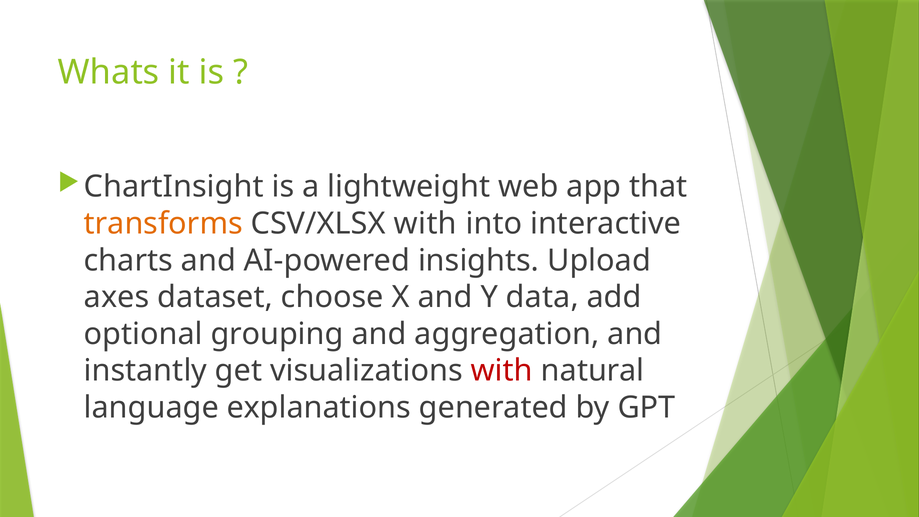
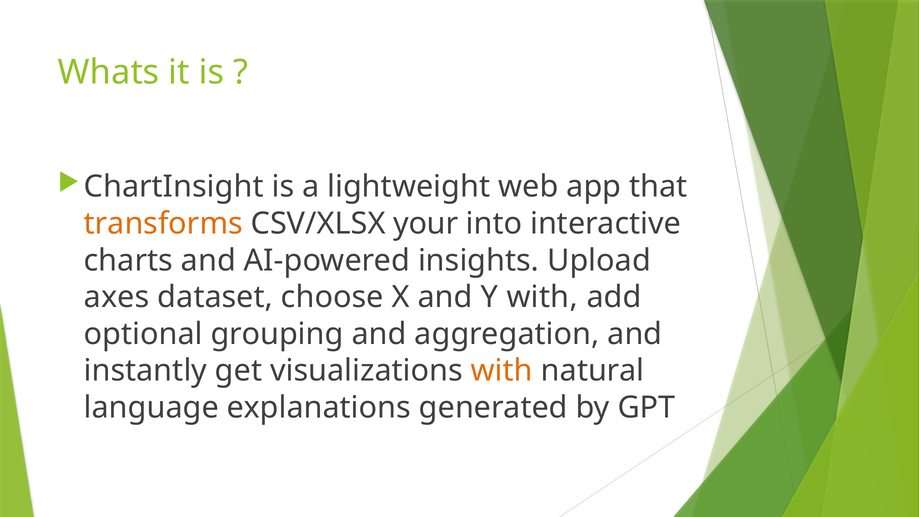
CSV/XLSX with: with -> your (426, 224)
Y data: data -> with (542, 297)
with colour: red -> orange (502, 371)
